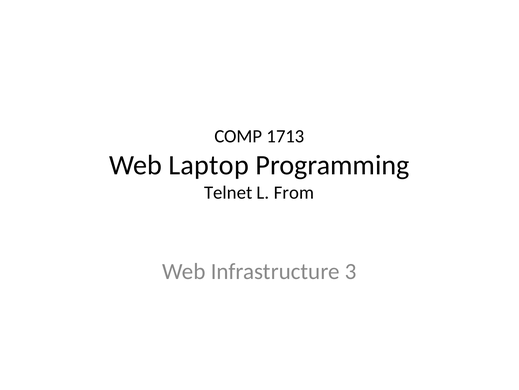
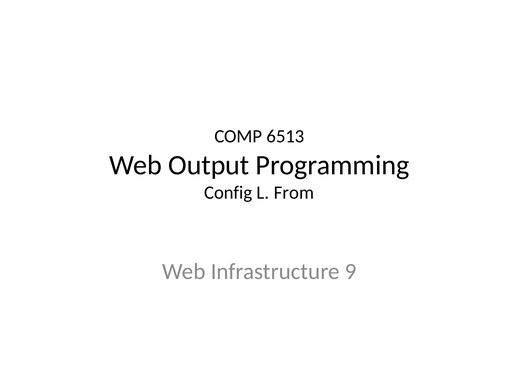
1713: 1713 -> 6513 (286, 136)
Laptop: Laptop -> Output (209, 165)
Telnet: Telnet -> Config (228, 192)
3: 3 -> 9 (351, 271)
